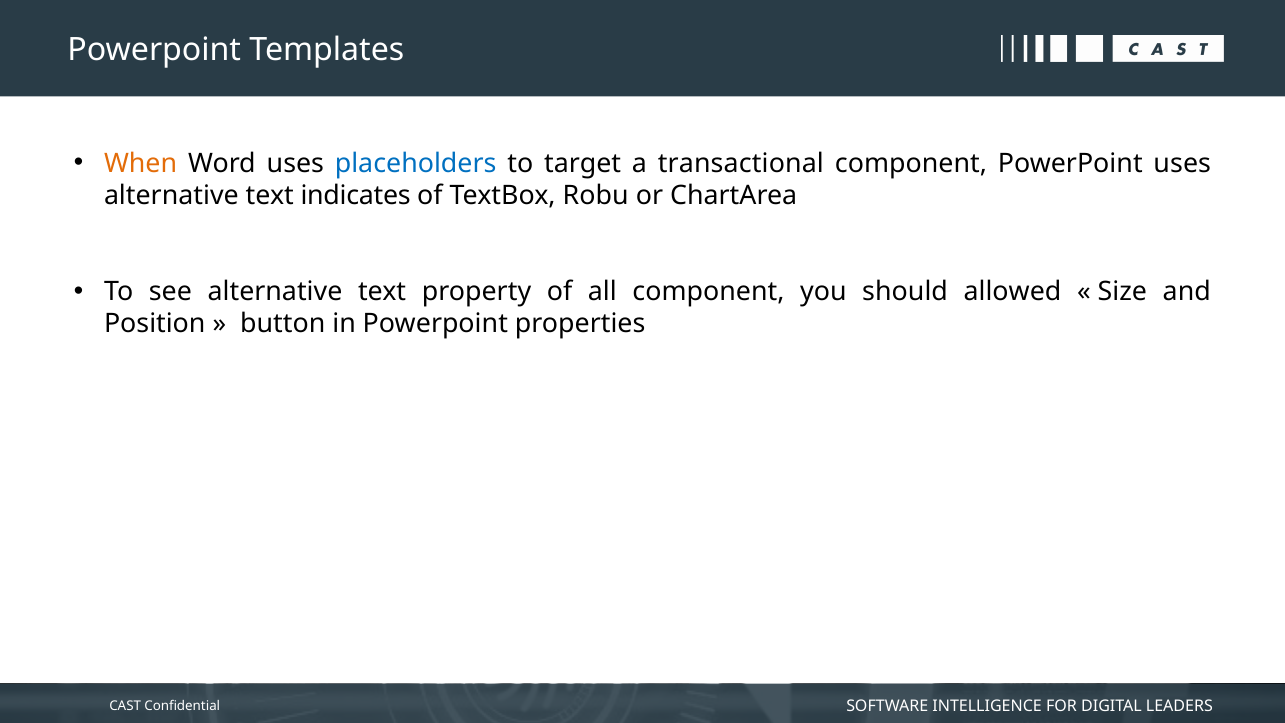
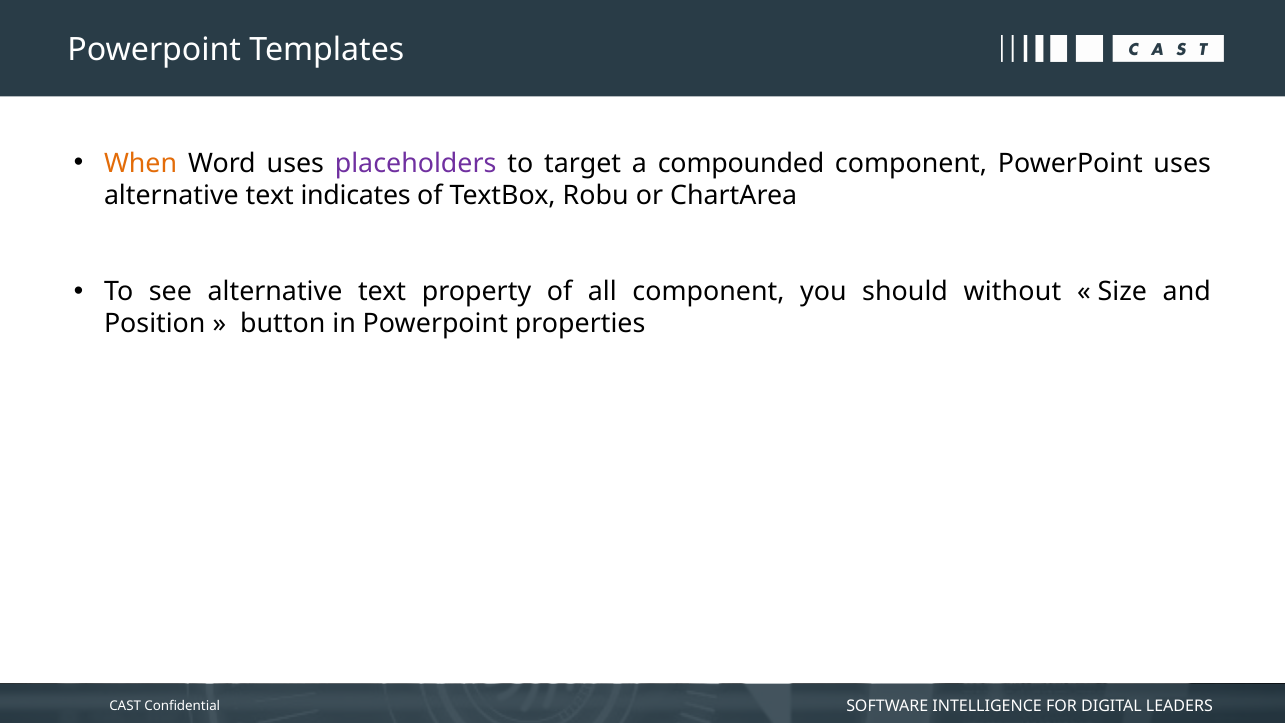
placeholders colour: blue -> purple (416, 163)
transactional: transactional -> compounded (741, 163)
allowed: allowed -> without (1012, 292)
